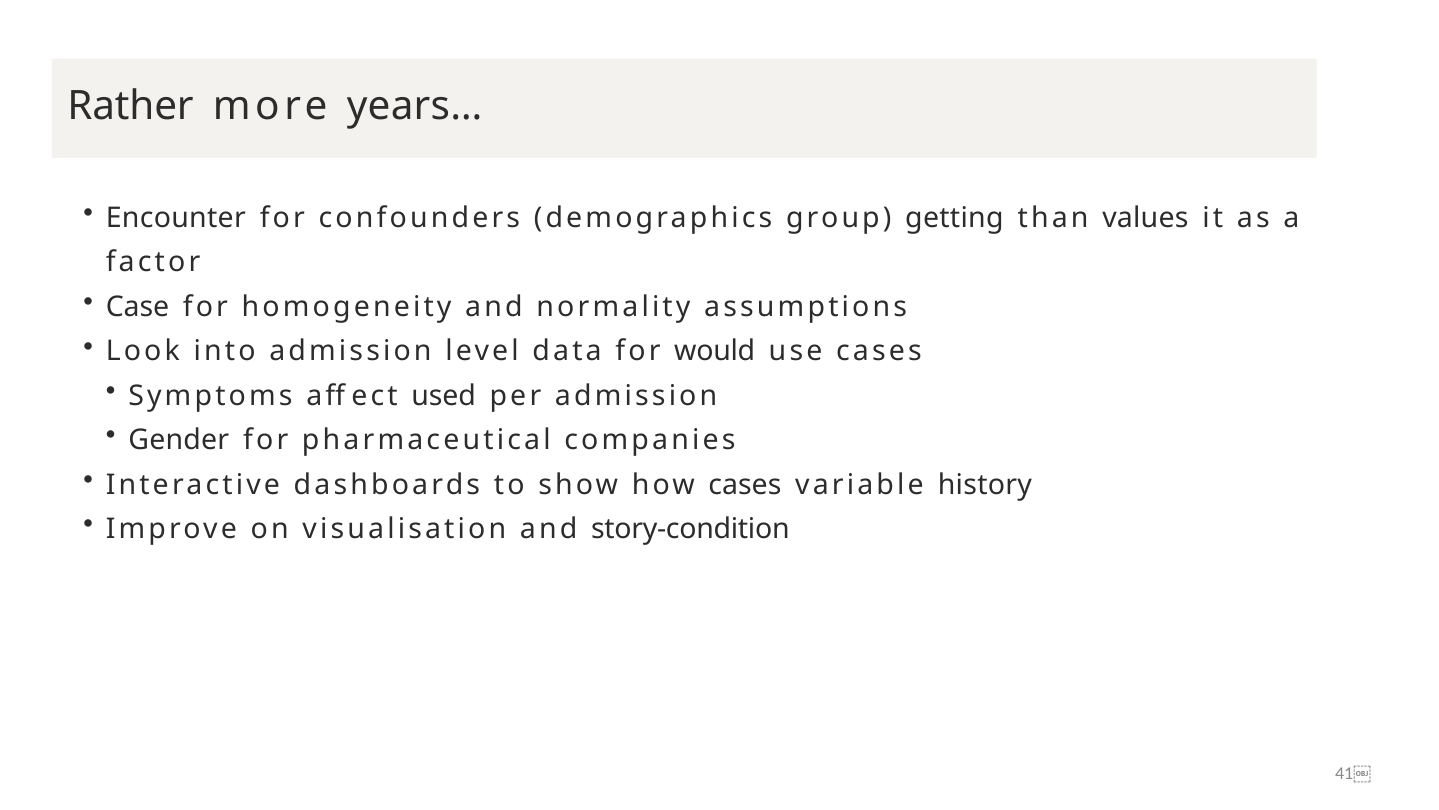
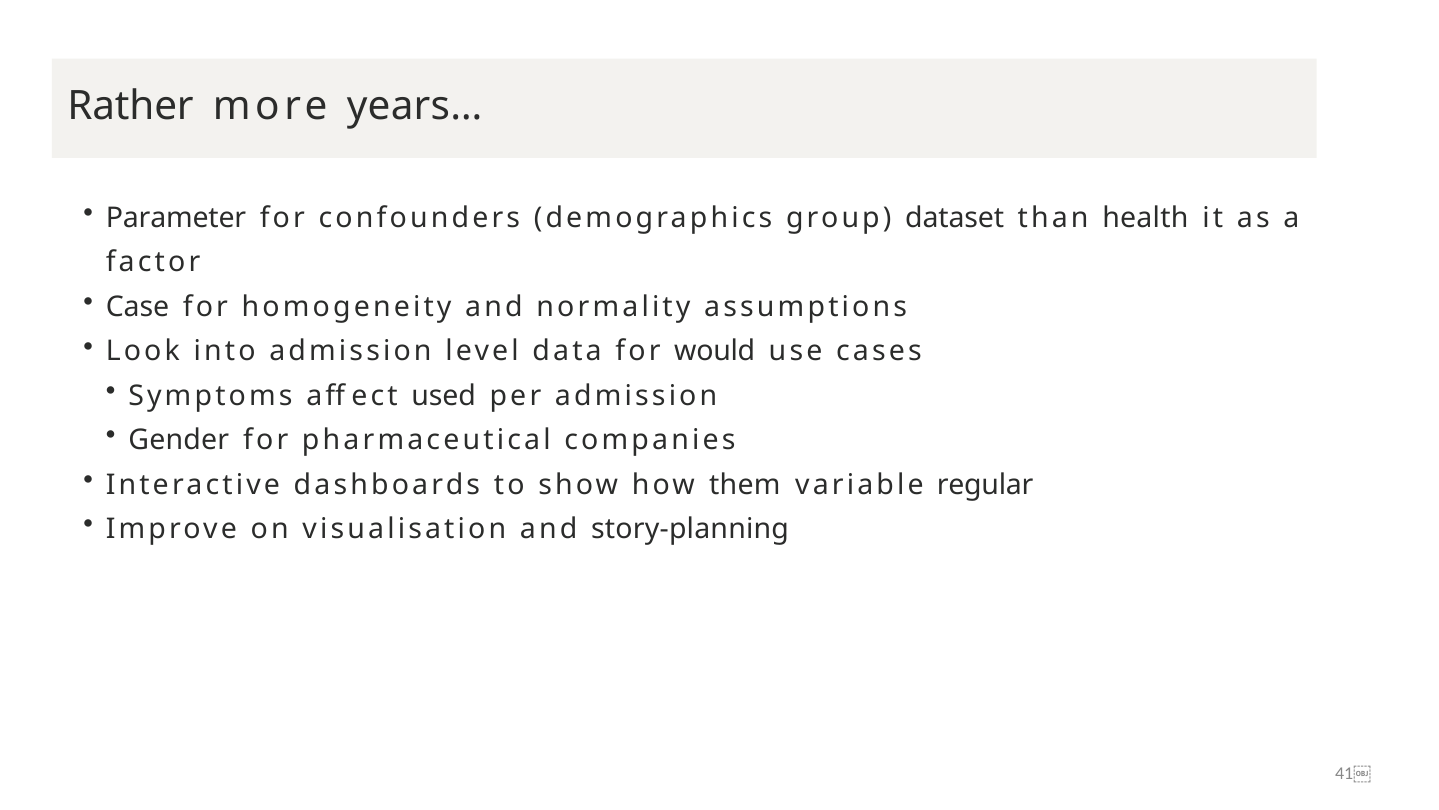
Encounter: Encounter -> Parameter (176, 218)
getting: getting -> dataset (955, 218)
values: values -> health (1145, 218)
how cases: cases -> them (745, 485)
history: history -> regular (985, 485)
story-condition: story-condition -> story-planning (690, 529)
